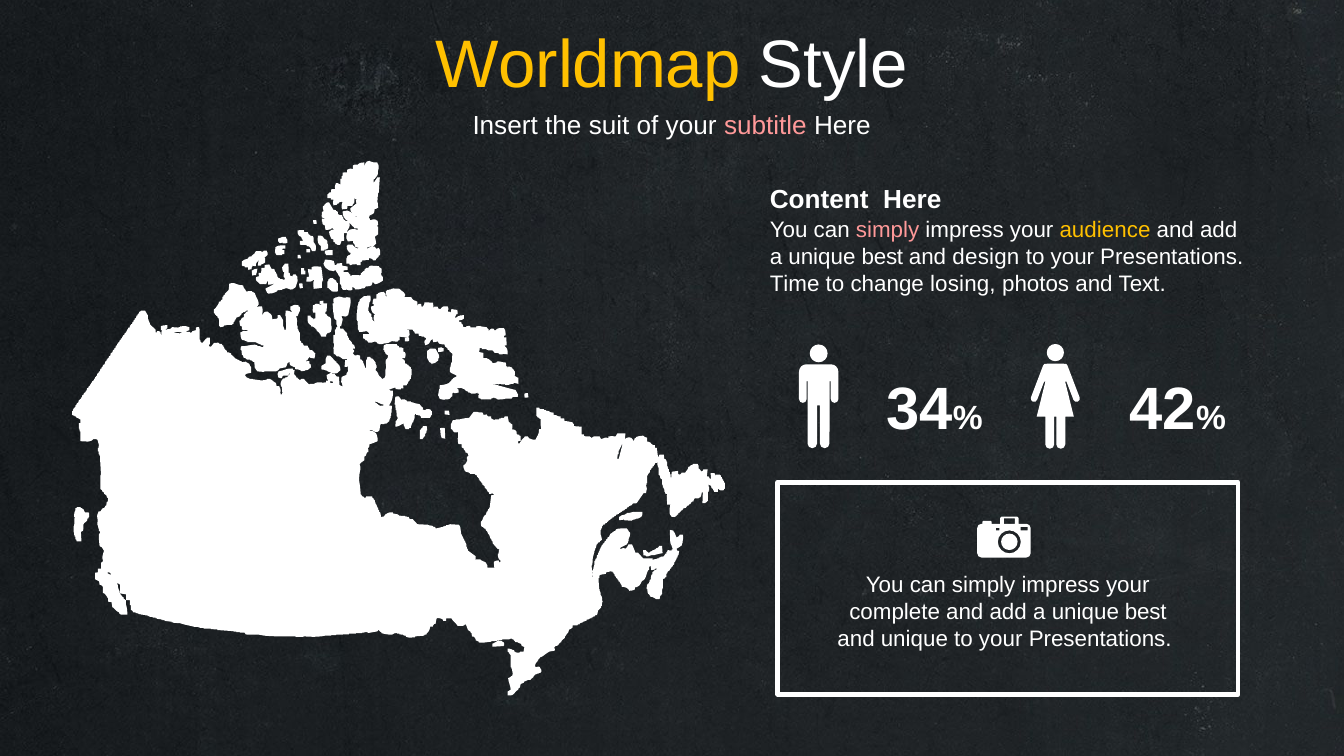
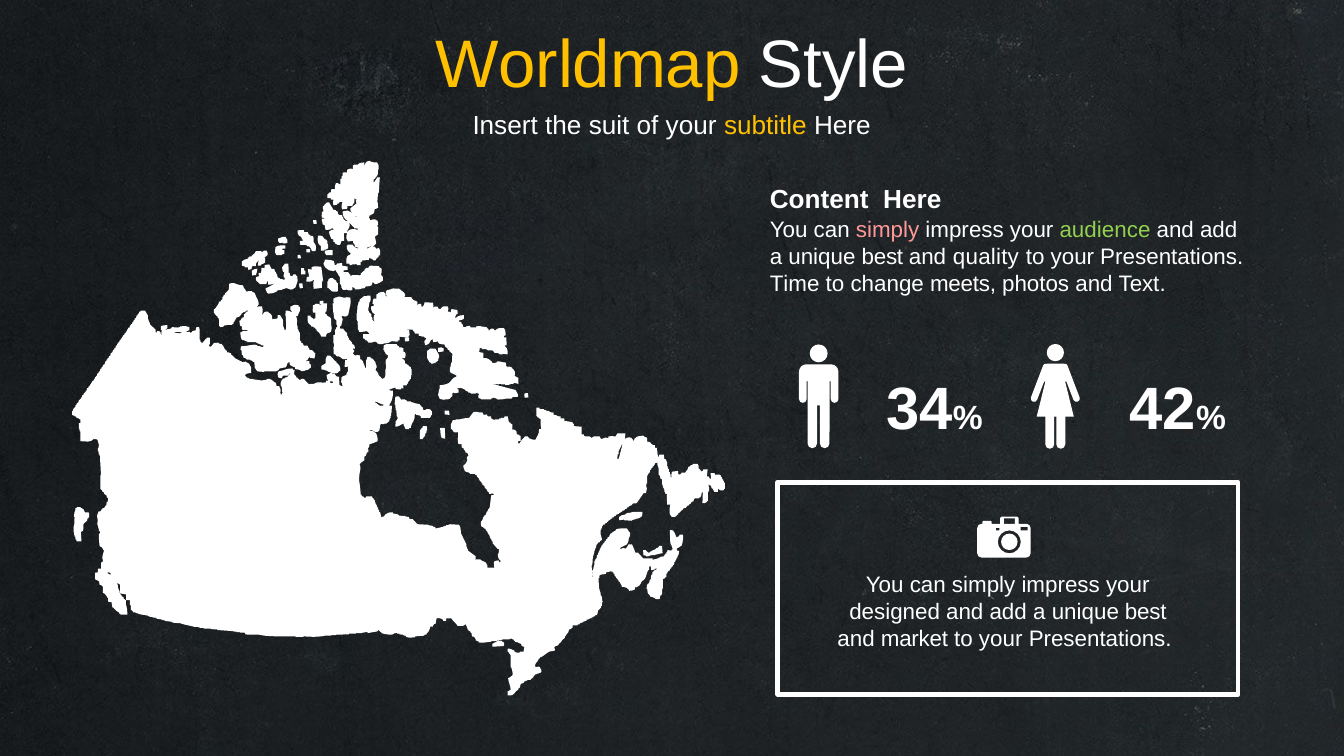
subtitle colour: pink -> yellow (765, 126)
audience colour: yellow -> light green (1105, 230)
design: design -> quality (986, 257)
losing: losing -> meets (963, 284)
complete: complete -> designed (895, 612)
and unique: unique -> market (914, 639)
